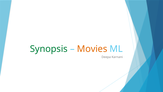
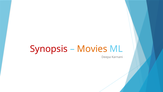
Synopsis colour: green -> red (49, 49)
